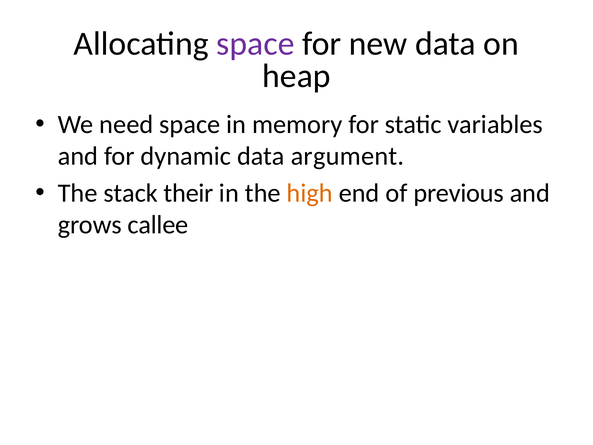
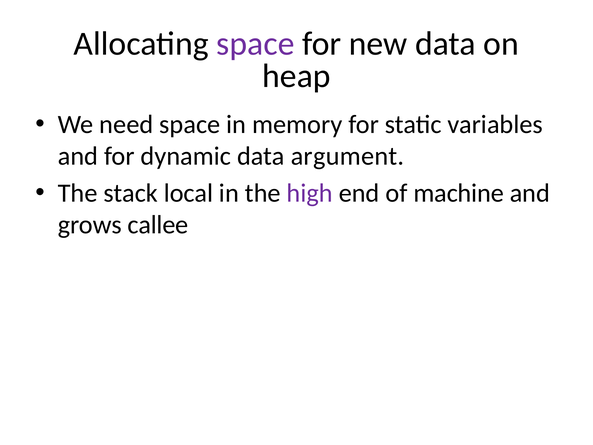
their: their -> local (188, 193)
high colour: orange -> purple (310, 193)
previous: previous -> machine (459, 193)
